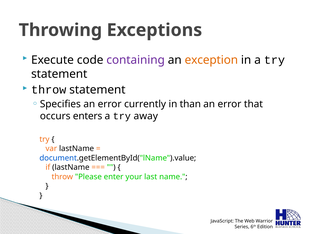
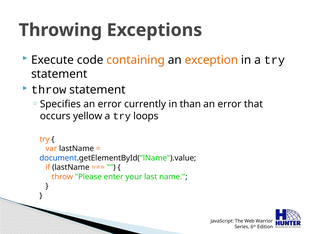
containing colour: purple -> orange (136, 60)
enters: enters -> yellow (88, 116)
away: away -> loops (146, 116)
